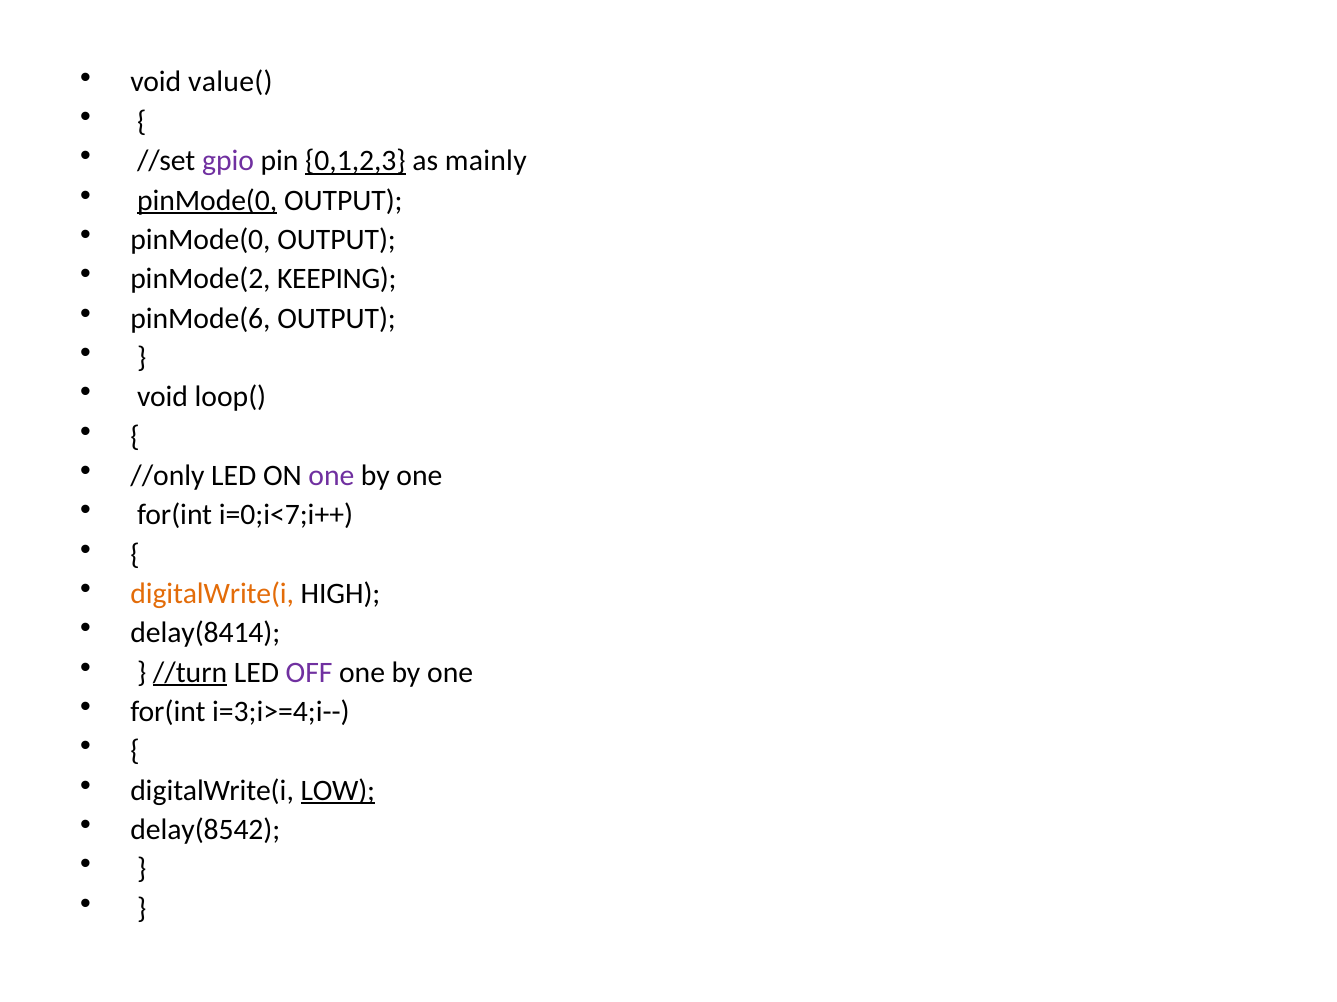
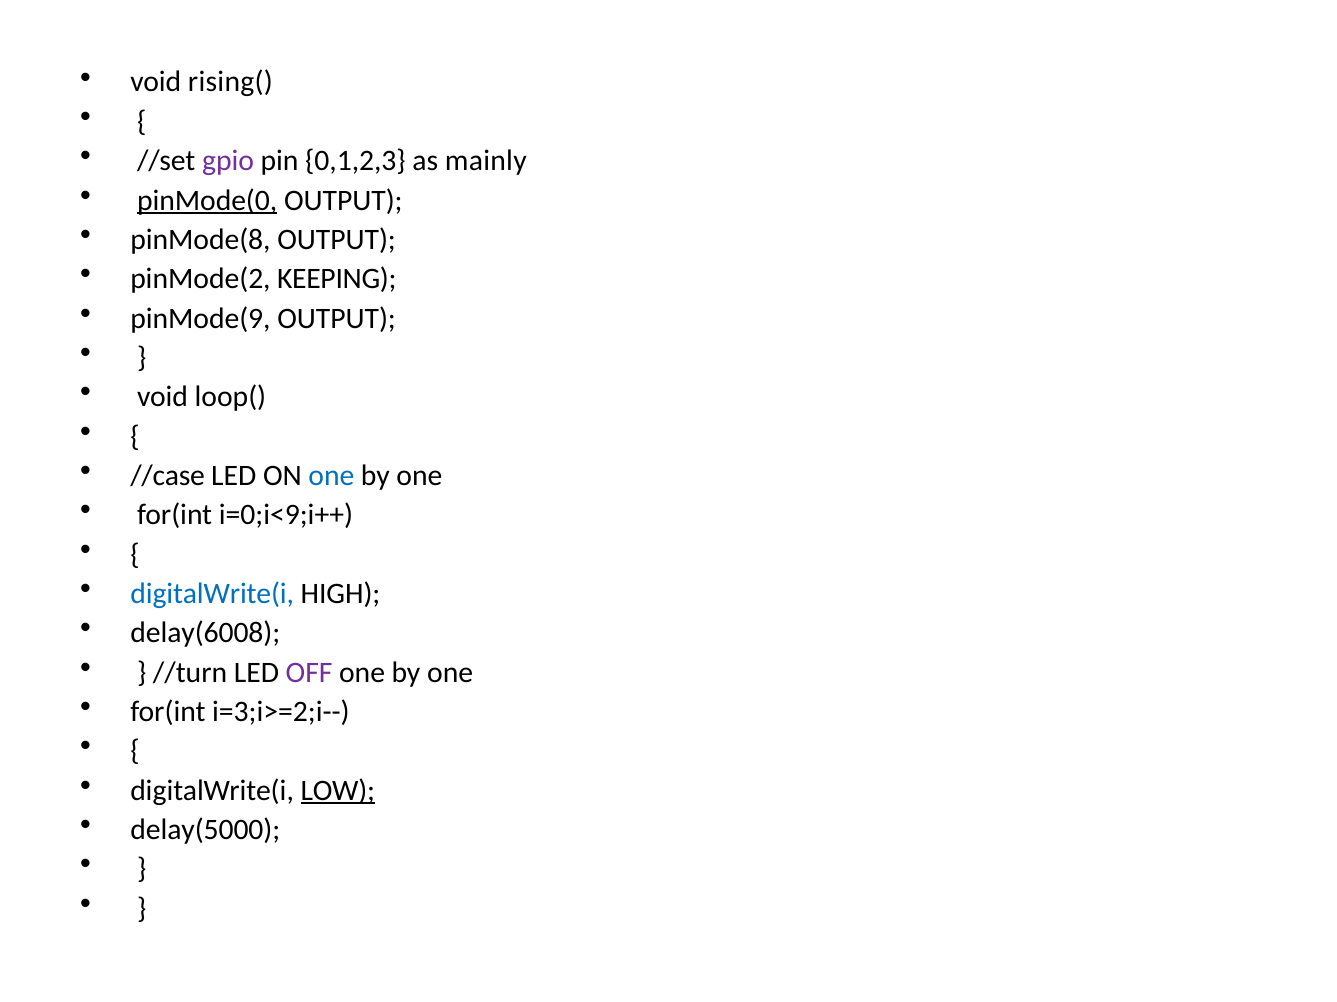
value(: value( -> rising( (230, 82)
0,1,2,3 underline: present -> none (355, 161)
pinMode(0: pinMode(0 -> pinMode(8 (200, 240)
pinMode(6: pinMode(6 -> pinMode(9 (200, 319)
//only: //only -> //case (168, 476)
one colour: purple -> blue (331, 476)
i=0;i<7;i++: i=0;i<7;i++ -> i=0;i<9;i++ (286, 515)
digitalWrite(i colour: orange -> blue (212, 594)
delay(8414: delay(8414 -> delay(6008 (205, 633)
//turn underline: present -> none (190, 673)
i=3;i>=4;i--: i=3;i>=4;i-- -> i=3;i>=2;i-- (281, 712)
delay(8542: delay(8542 -> delay(5000 (205, 830)
